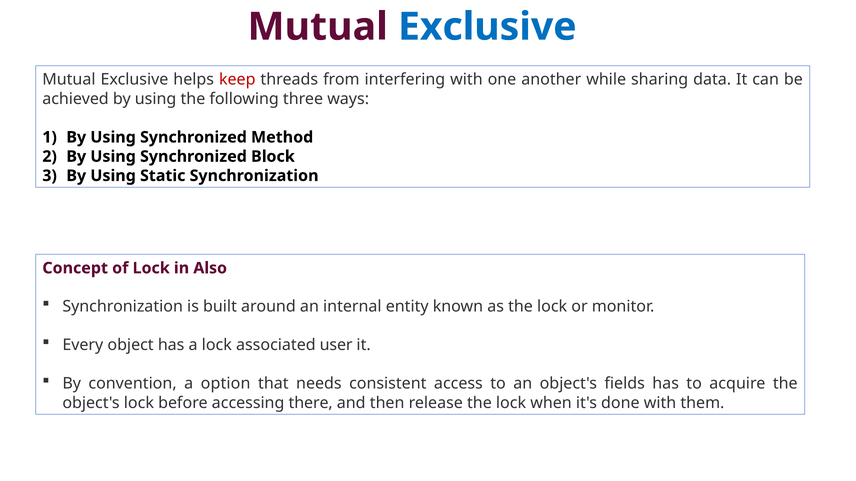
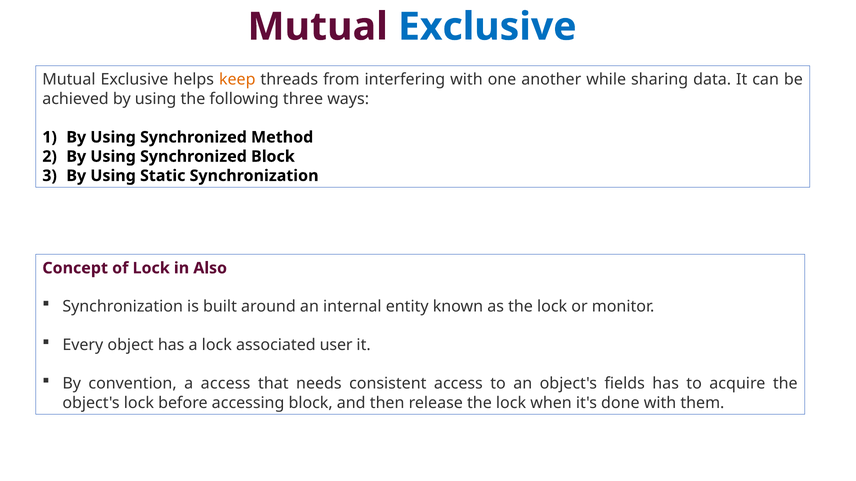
keep colour: red -> orange (237, 80)
a option: option -> access (226, 384)
accessing there: there -> block (311, 403)
